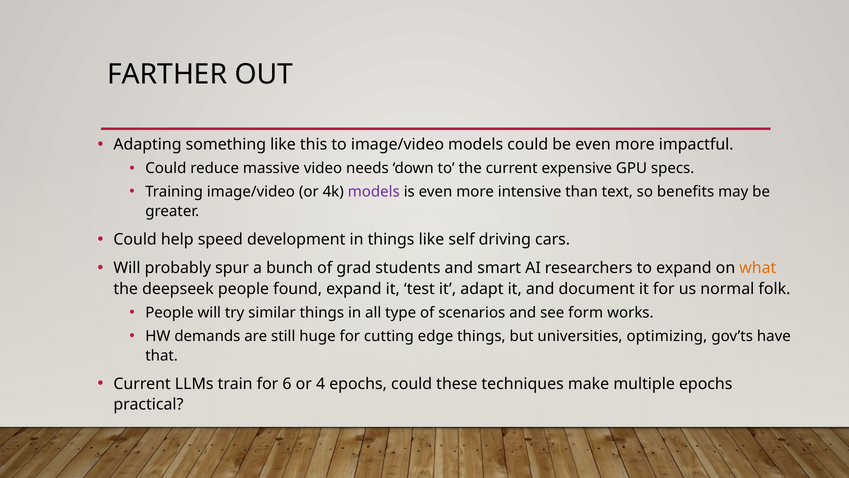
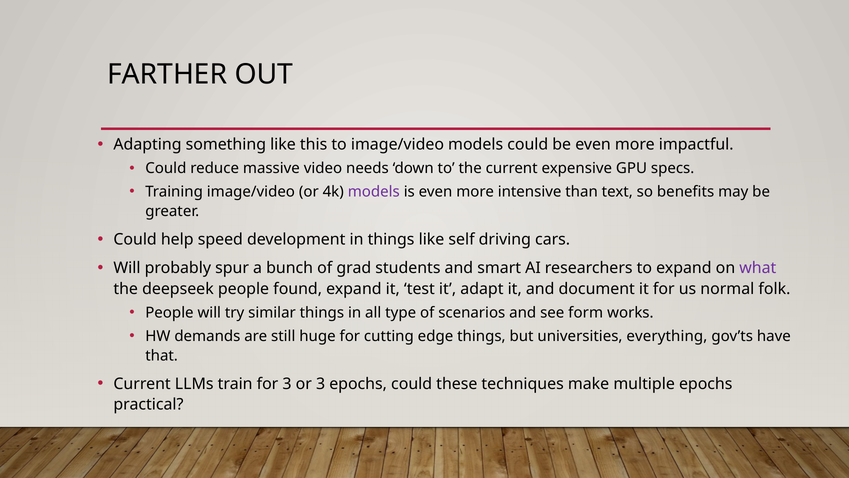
what colour: orange -> purple (758, 268)
optimizing: optimizing -> everything (667, 336)
for 6: 6 -> 3 (287, 383)
or 4: 4 -> 3 (321, 383)
